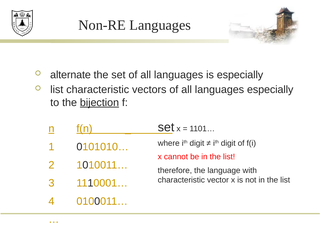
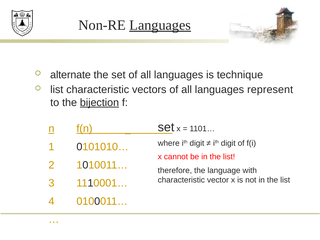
Languages underline: none -> present (160, 25)
is especially: especially -> technique (240, 75)
languages especially: especially -> represent (270, 90)
